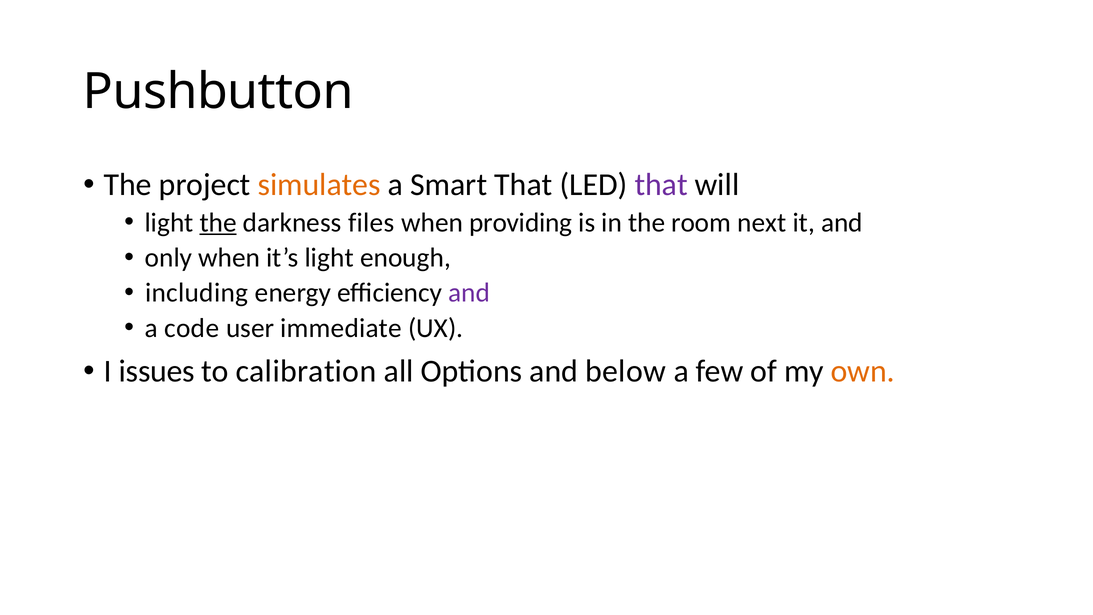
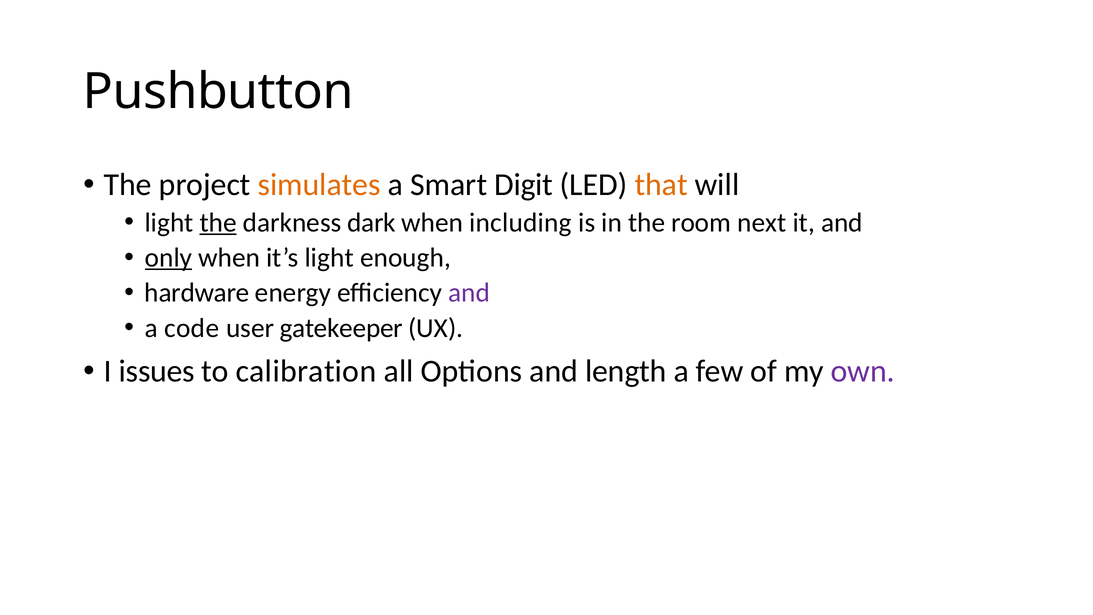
Smart That: That -> Digit (524, 185)
that colour: purple -> orange (661, 185)
files: files -> dark (371, 222)
providing: providing -> including (520, 222)
only underline: none -> present (168, 258)
including: including -> hardware (197, 293)
immediate: immediate -> gatekeeper (341, 328)
below: below -> length (626, 371)
own colour: orange -> purple (863, 371)
